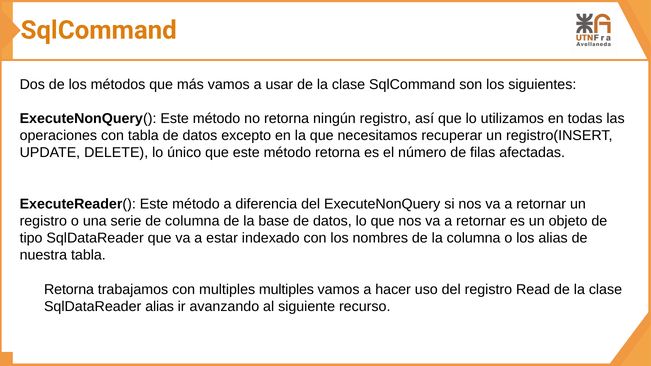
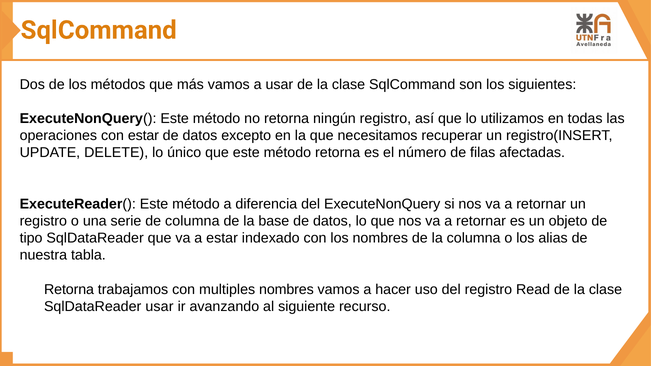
con tabla: tabla -> estar (143, 136)
multiples multiples: multiples -> nombres (286, 290)
SqlDataReader alias: alias -> usar (159, 307)
